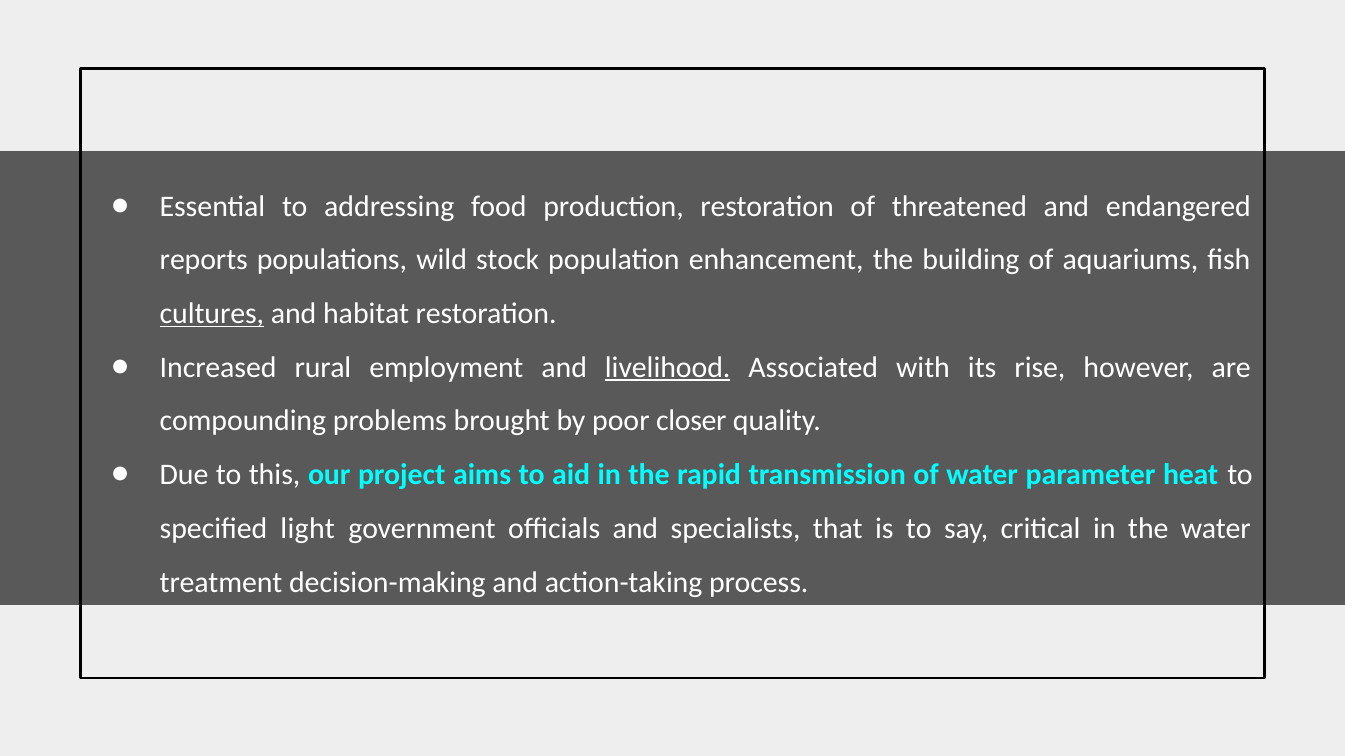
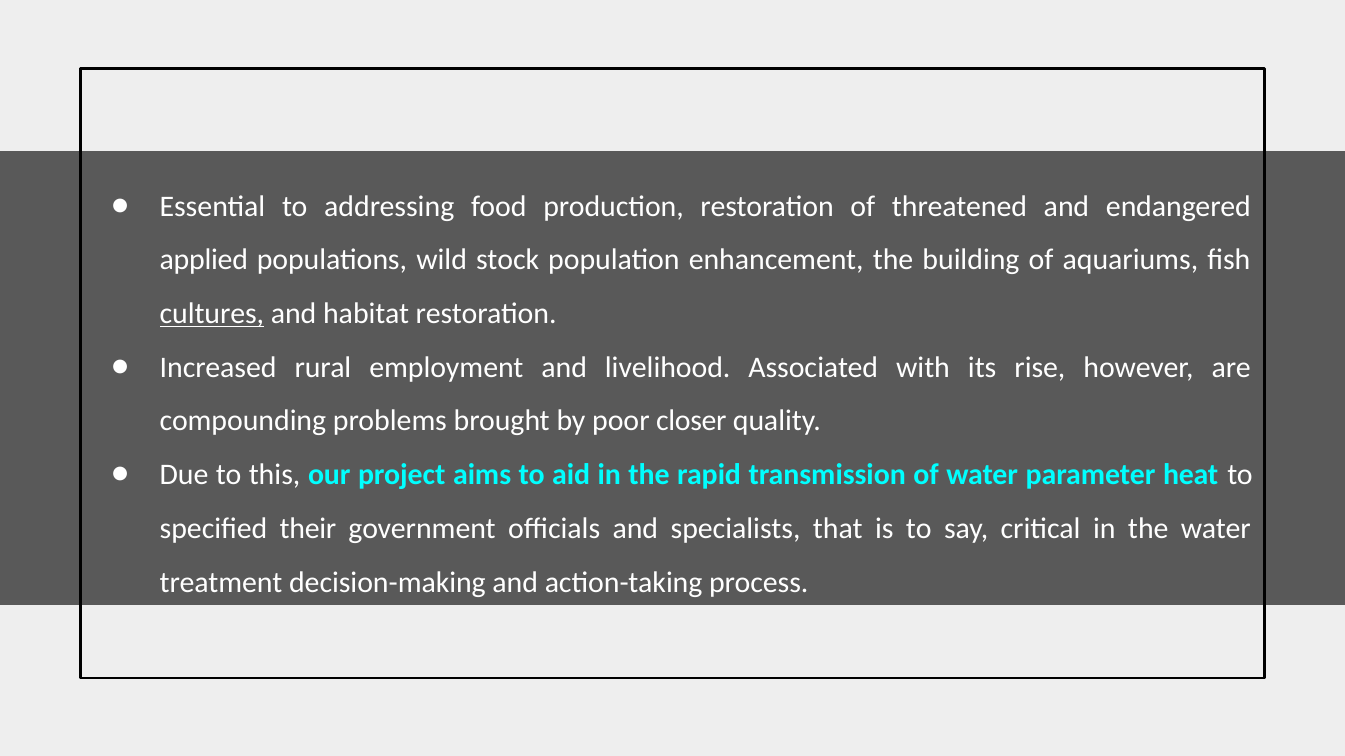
reports: reports -> applied (204, 260)
livelihood underline: present -> none (668, 368)
light: light -> their (308, 529)
